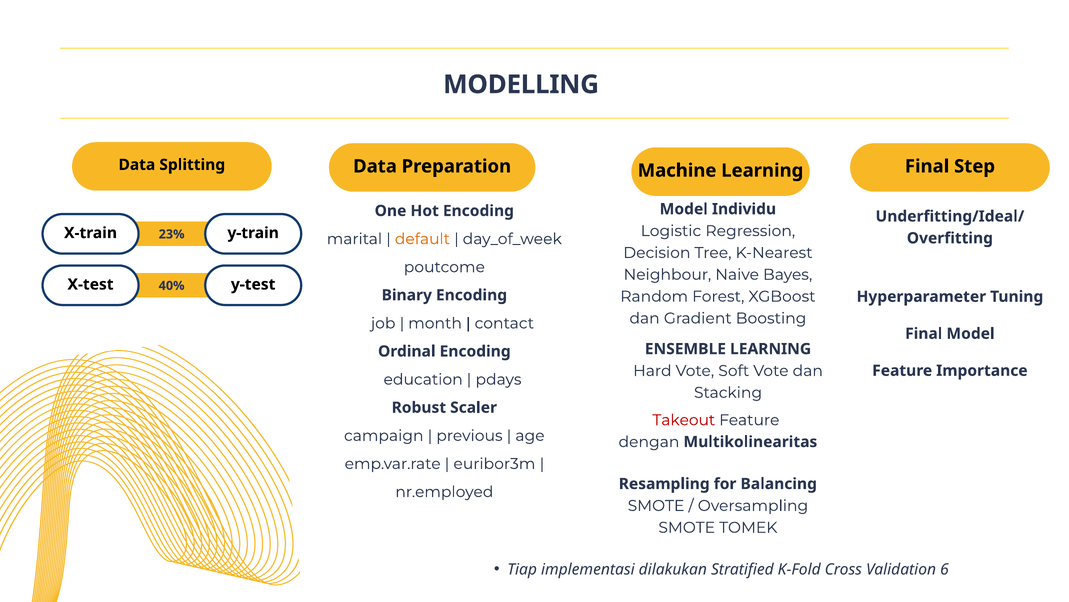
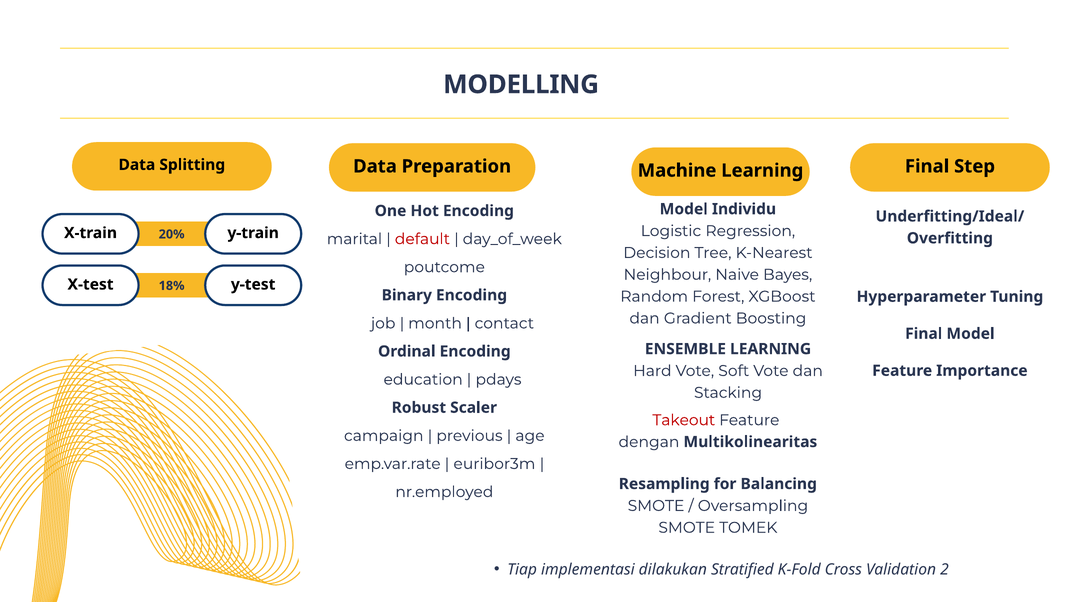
23%: 23% -> 20% (172, 234)
default colour: orange -> red (422, 239)
40%: 40% -> 18% (172, 285)
6: 6 -> 2 (944, 569)
